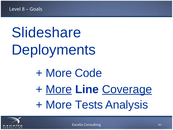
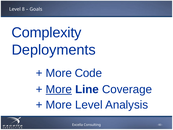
Slideshare: Slideshare -> Complexity (46, 33)
Coverage underline: present -> none (127, 89)
More Tests: Tests -> Level (89, 105)
